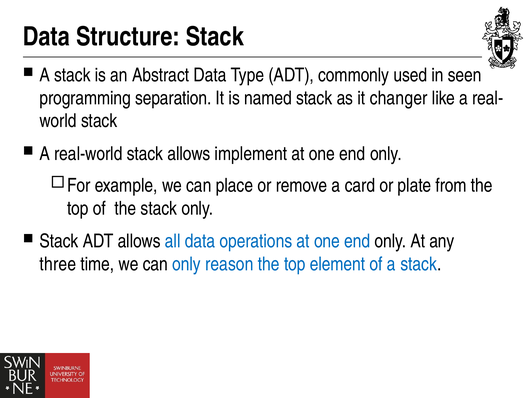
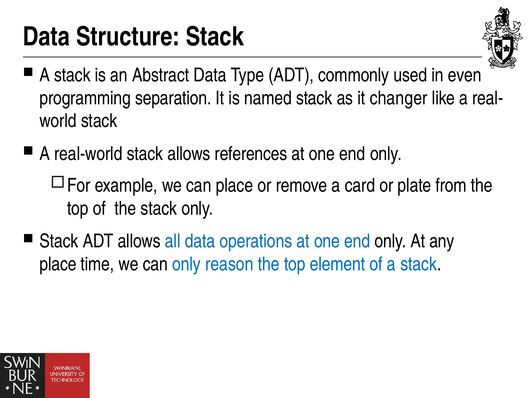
seen: seen -> even (465, 75)
implement: implement -> references (251, 154)
three: three -> place (58, 264)
